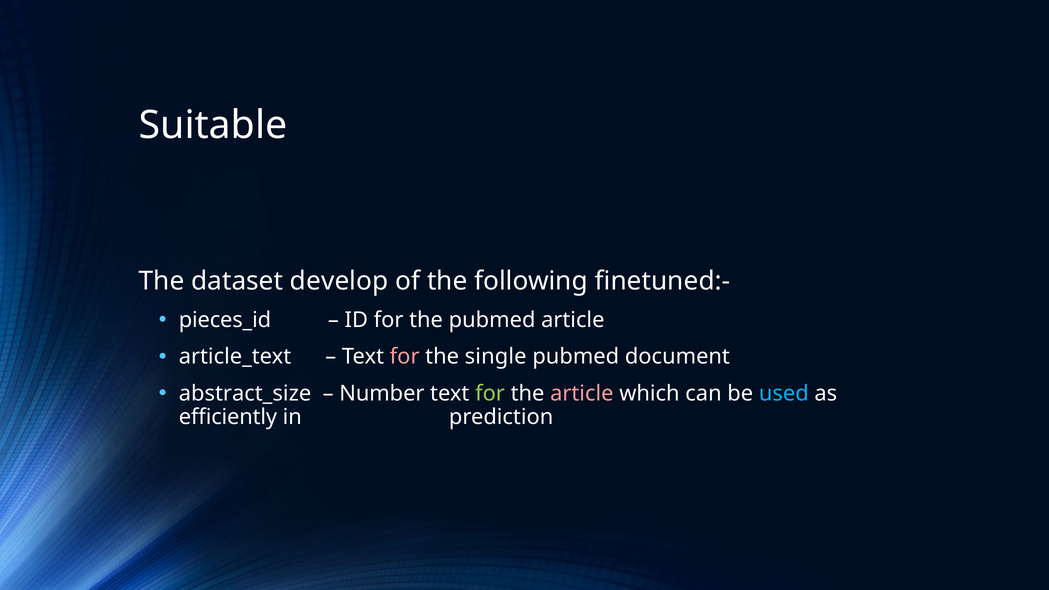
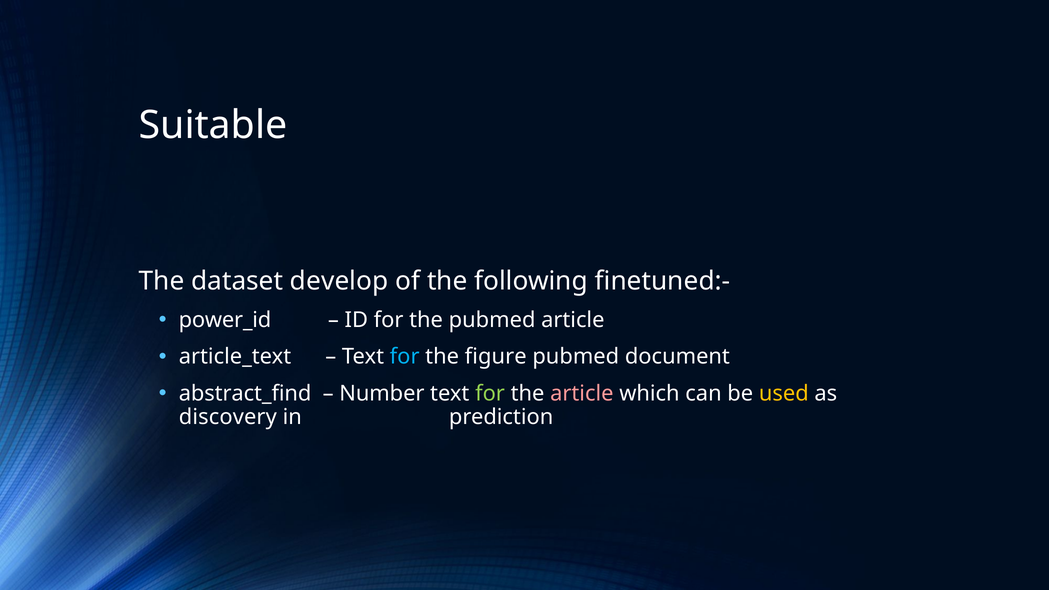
pieces_id: pieces_id -> power_id (225, 320)
for colour: pink -> light blue (405, 357)
single: single -> figure (496, 357)
abstract_size: abstract_size -> abstract_find (245, 394)
used colour: light blue -> yellow (784, 394)
efficiently: efficiently -> discovery (228, 417)
